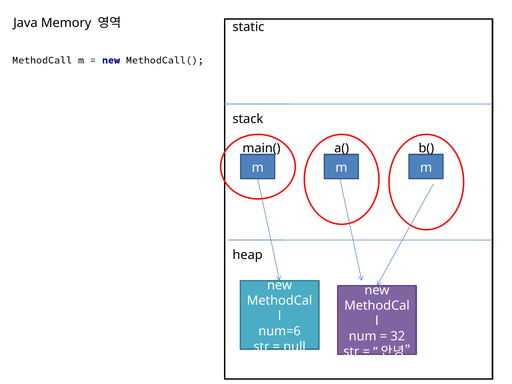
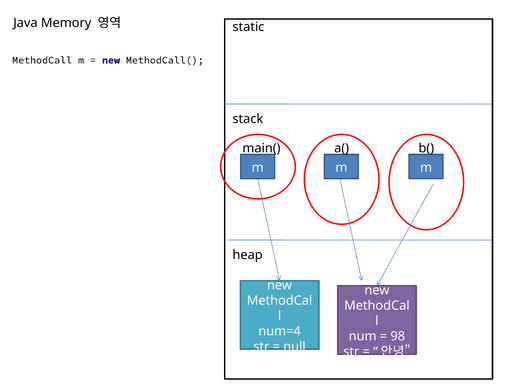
num=6: num=6 -> num=4 (280, 331)
32: 32 -> 98 (398, 336)
